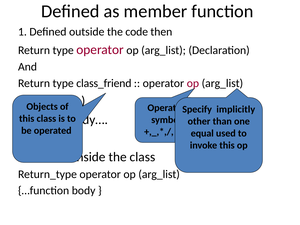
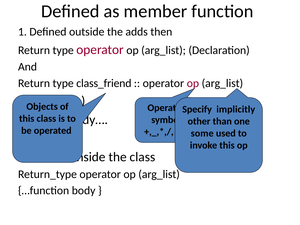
code: code -> adds (137, 32)
equal: equal -> some (202, 133)
